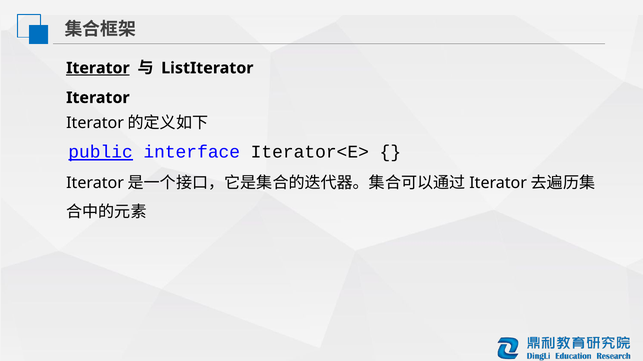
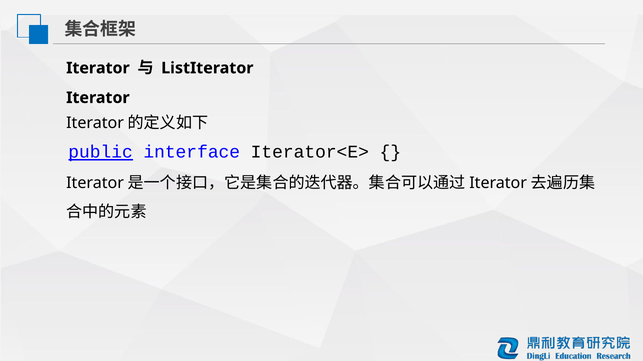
Iterator underline: present -> none (98, 68)
